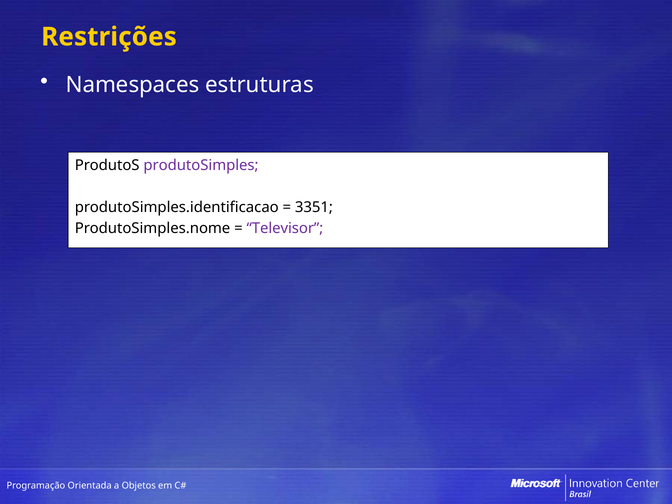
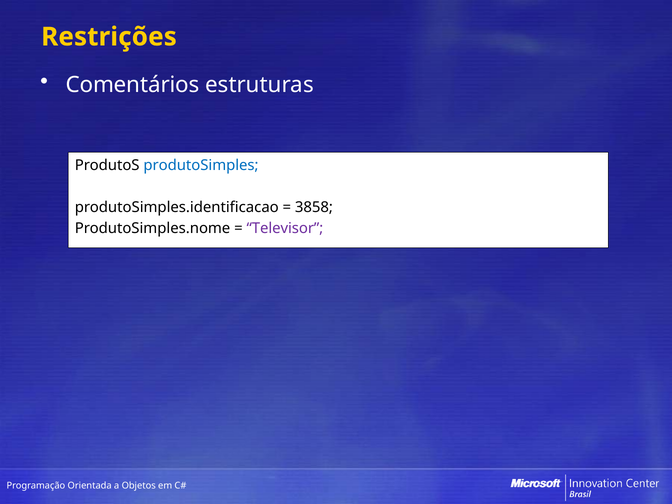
Namespaces: Namespaces -> Comentários (133, 85)
produtoSimples colour: purple -> blue (201, 166)
3351: 3351 -> 3858 (314, 207)
